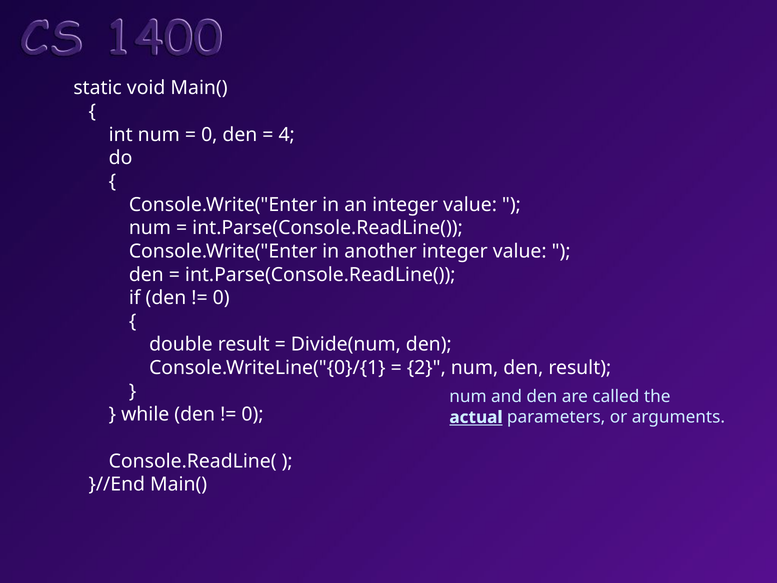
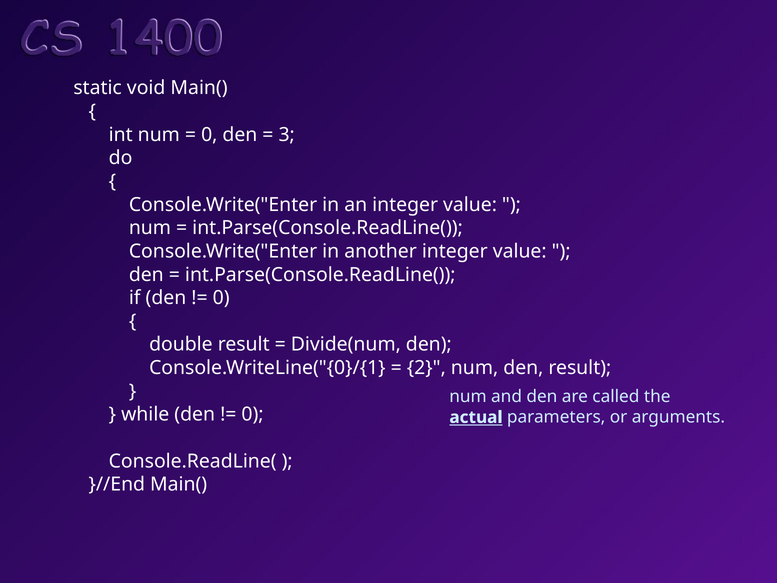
4: 4 -> 3 (287, 135)
